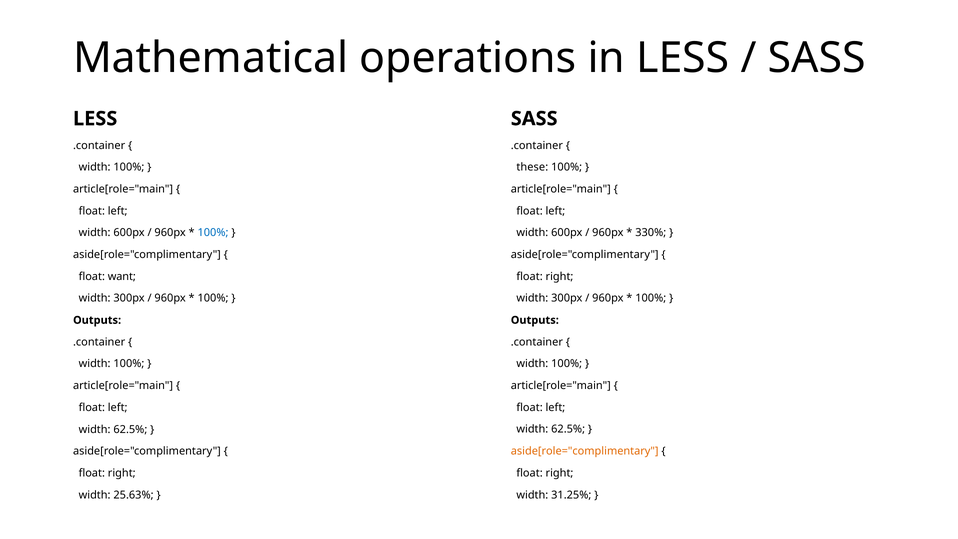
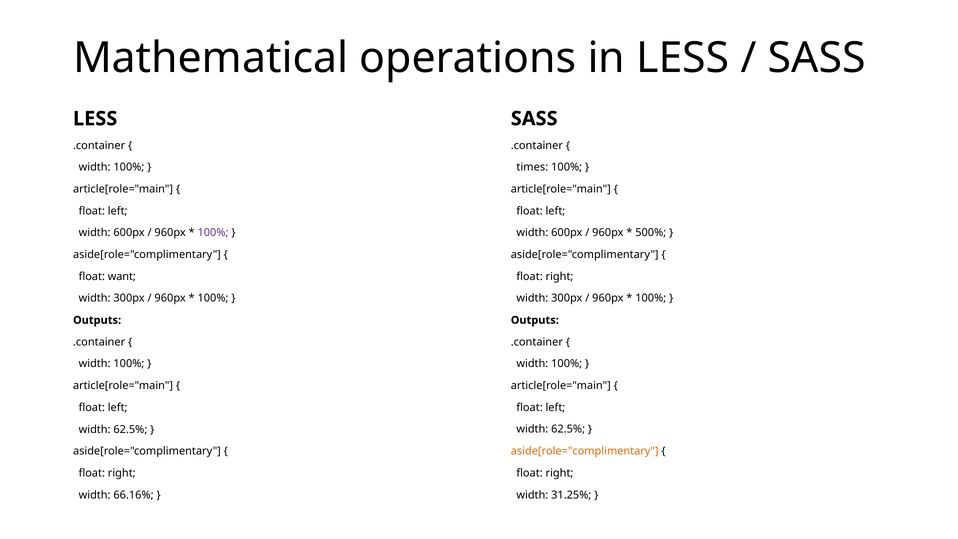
these: these -> times (532, 167)
100% colour: blue -> purple (213, 233)
330%: 330% -> 500% (651, 233)
25.63%: 25.63% -> 66.16% (134, 495)
